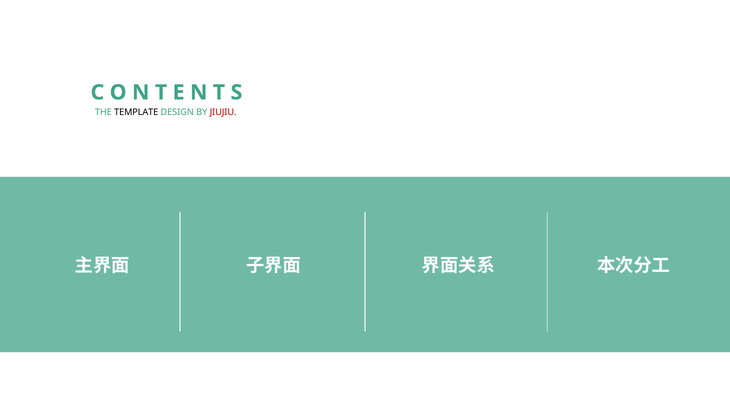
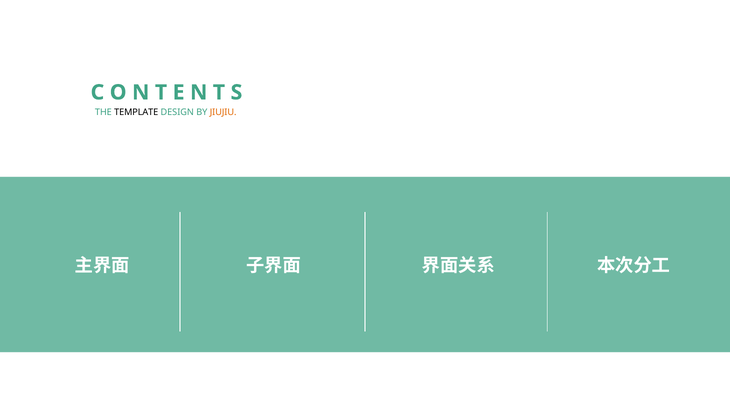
JIUJIU colour: red -> orange (223, 112)
